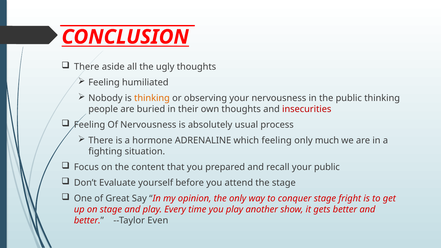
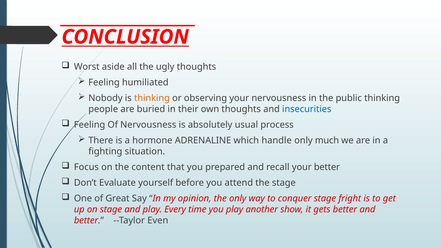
There: There -> Worst (87, 67)
insecurities colour: red -> blue (307, 109)
which feeling: feeling -> handle (277, 141)
your public: public -> better (327, 167)
